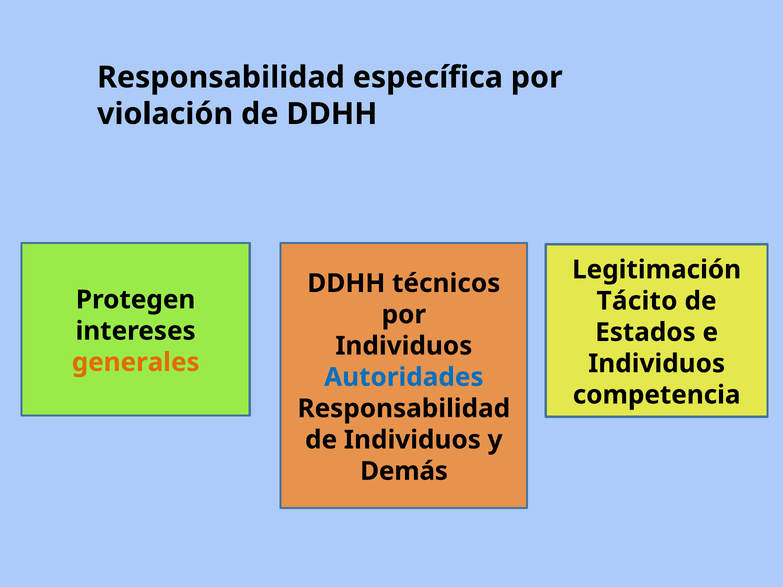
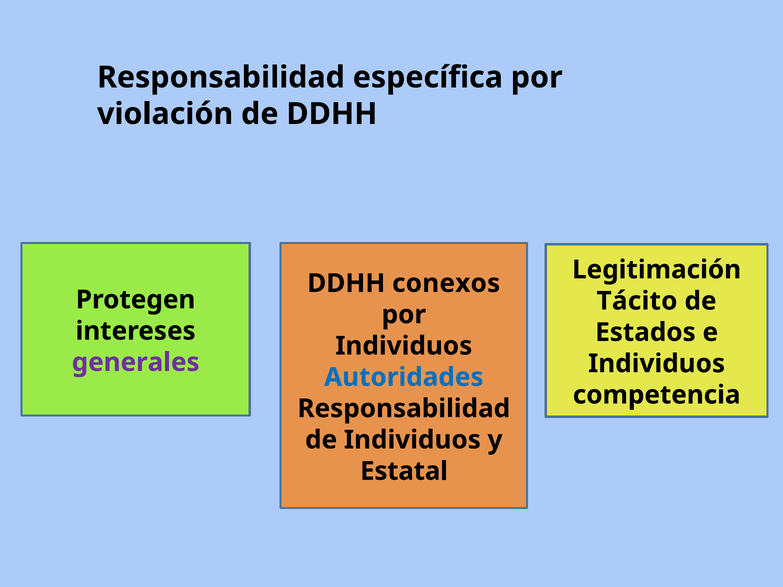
técnicos: técnicos -> conexos (446, 283)
generales colour: orange -> purple (136, 362)
Demás: Demás -> Estatal (404, 471)
